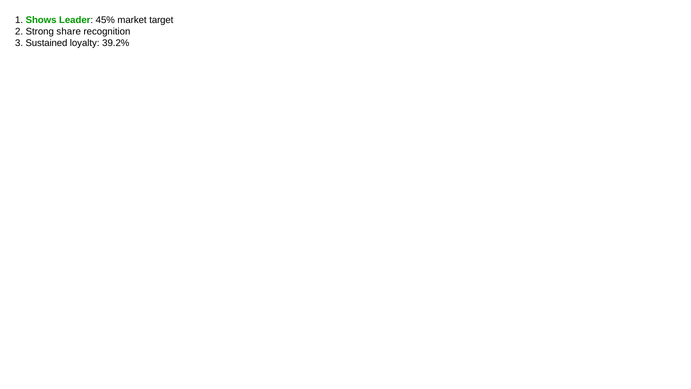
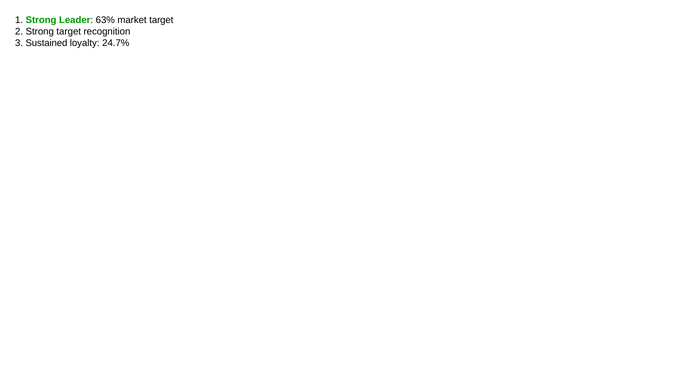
1 Shows: Shows -> Strong (41, 20)
45%: 45% -> 63% (105, 20)
Strong share: share -> target (69, 32)
39.2%: 39.2% -> 24.7% (116, 43)
